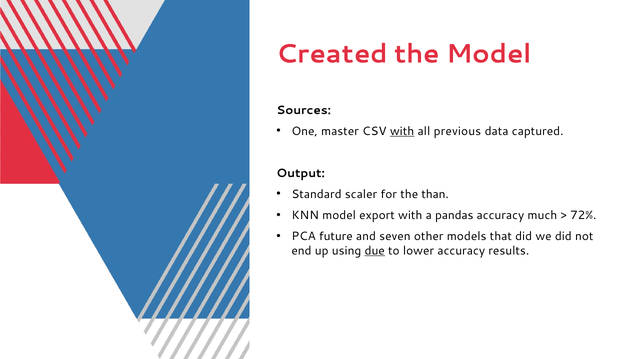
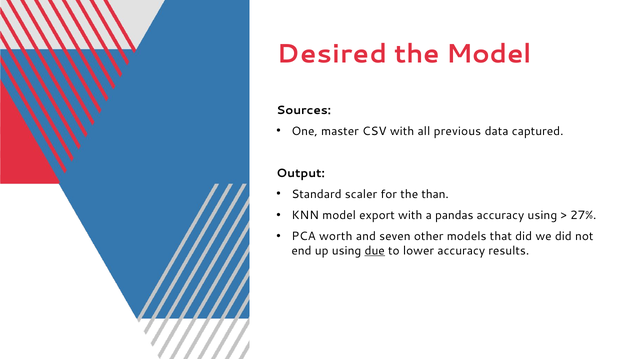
Created: Created -> Desired (332, 54)
with underline: present -> none (402, 131)
accuracy much: much -> using (542, 215)
72%: 72% -> 27% (583, 215)
future: future -> worth (336, 236)
